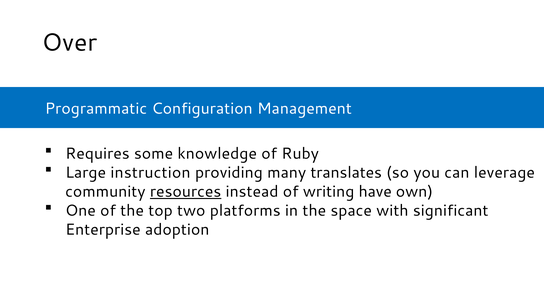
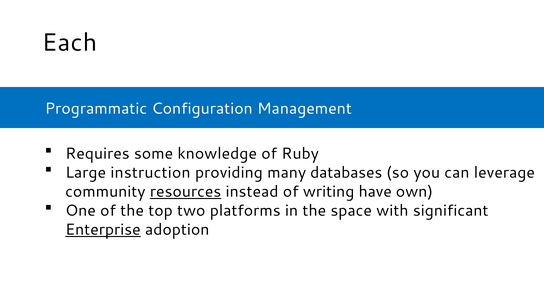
Over: Over -> Each (69, 43)
translates: translates -> databases (346, 172)
Enterprise underline: none -> present (103, 230)
